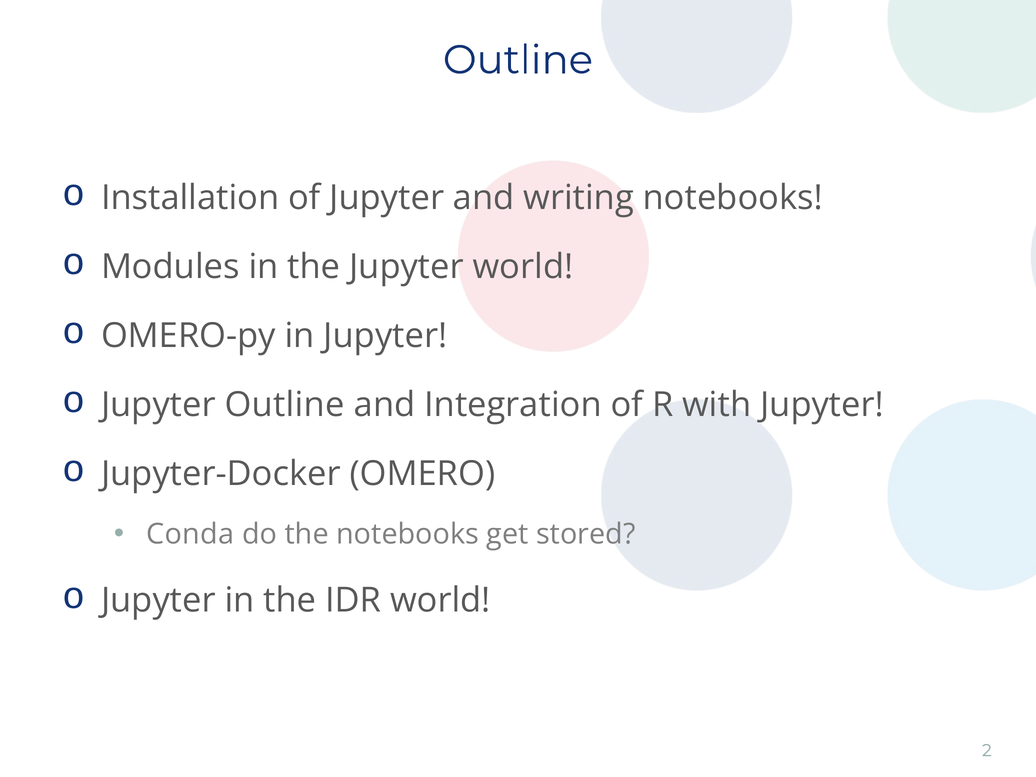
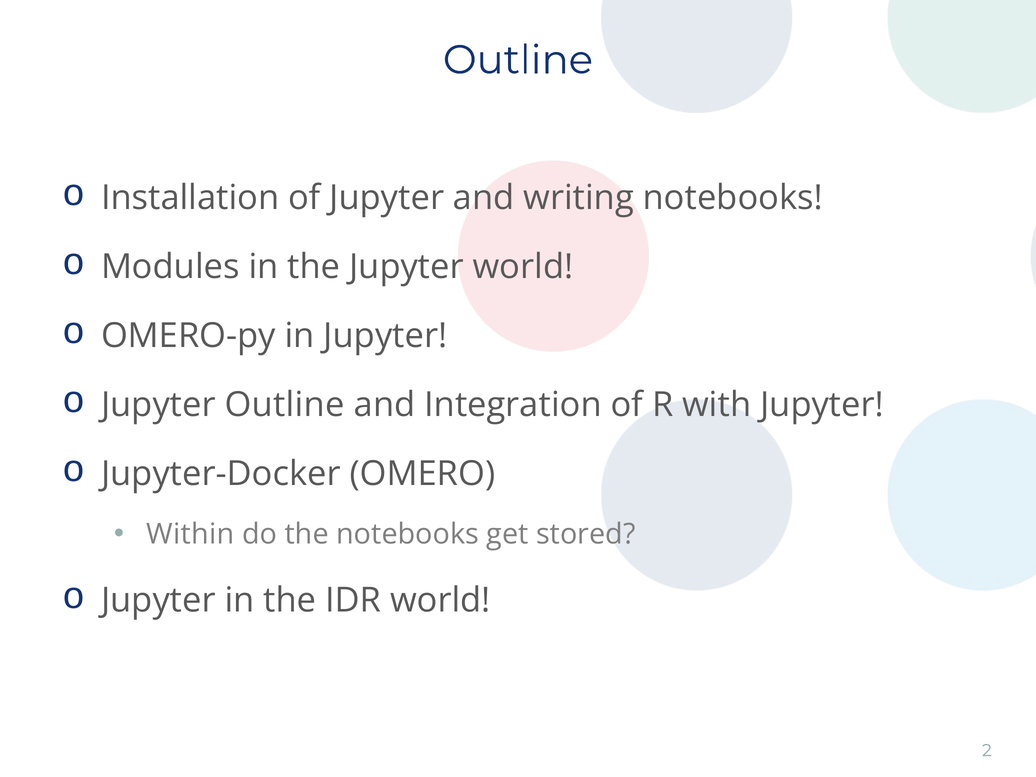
Conda: Conda -> Within (190, 534)
